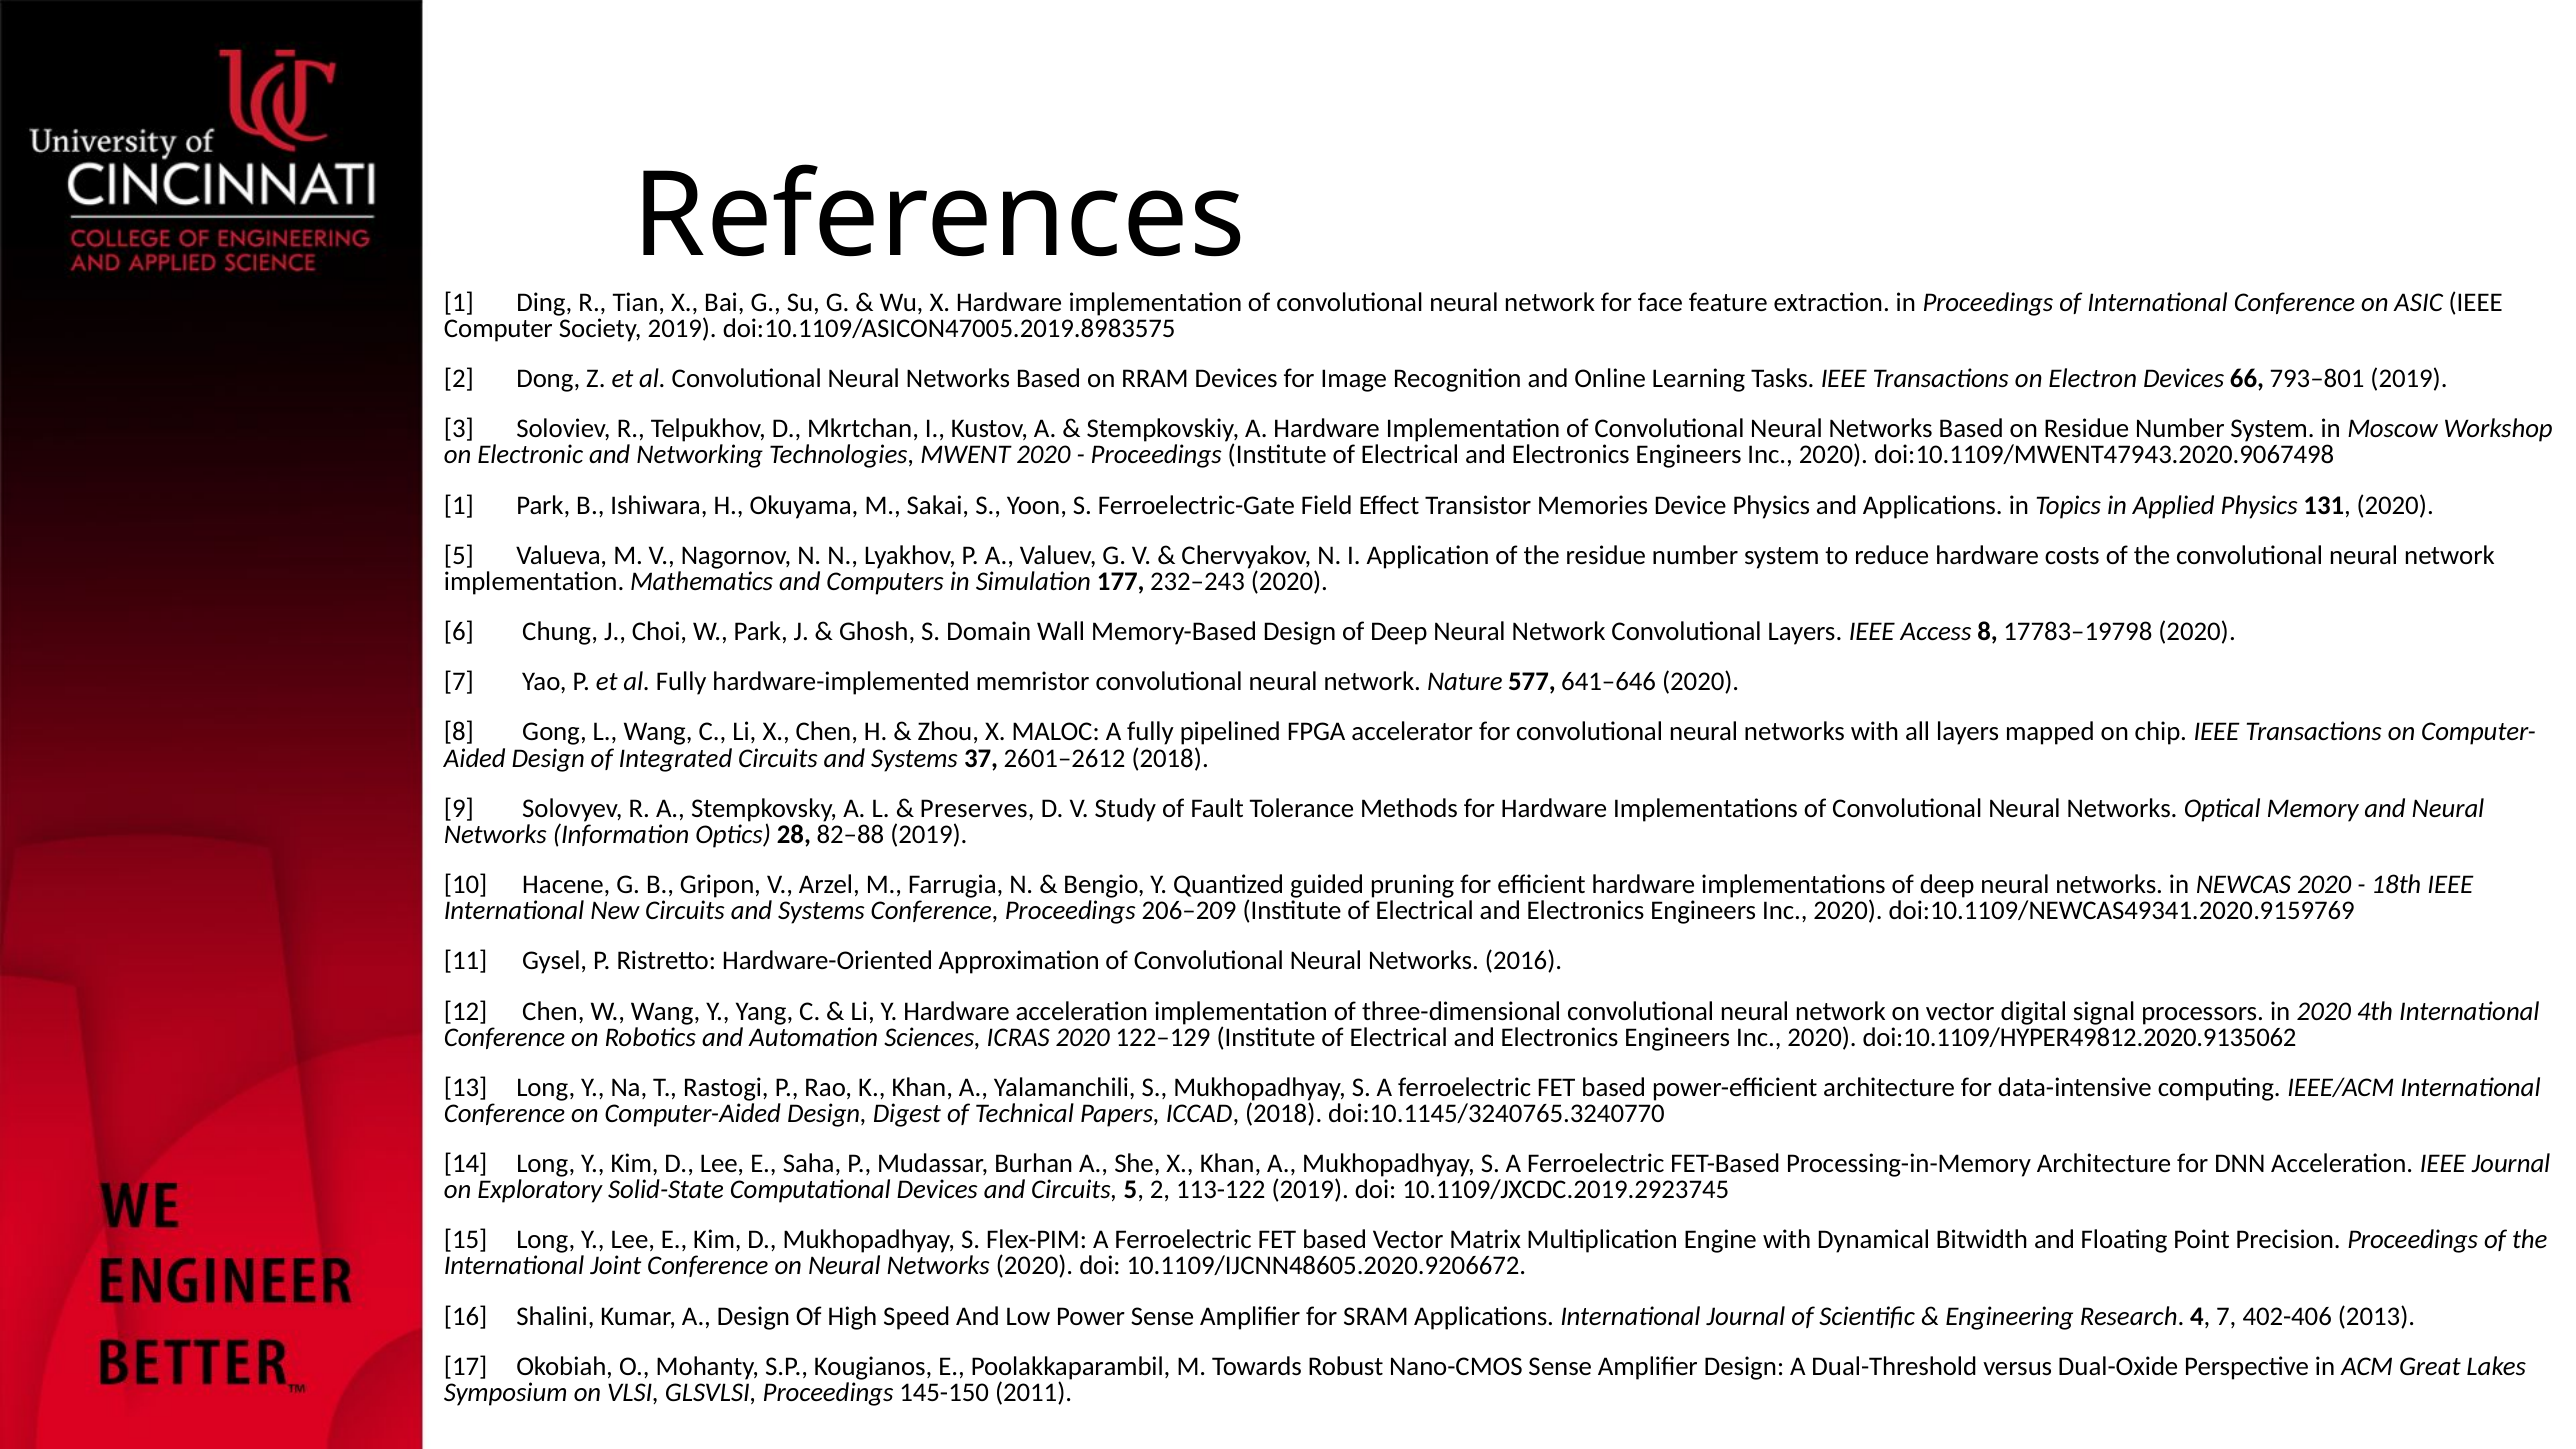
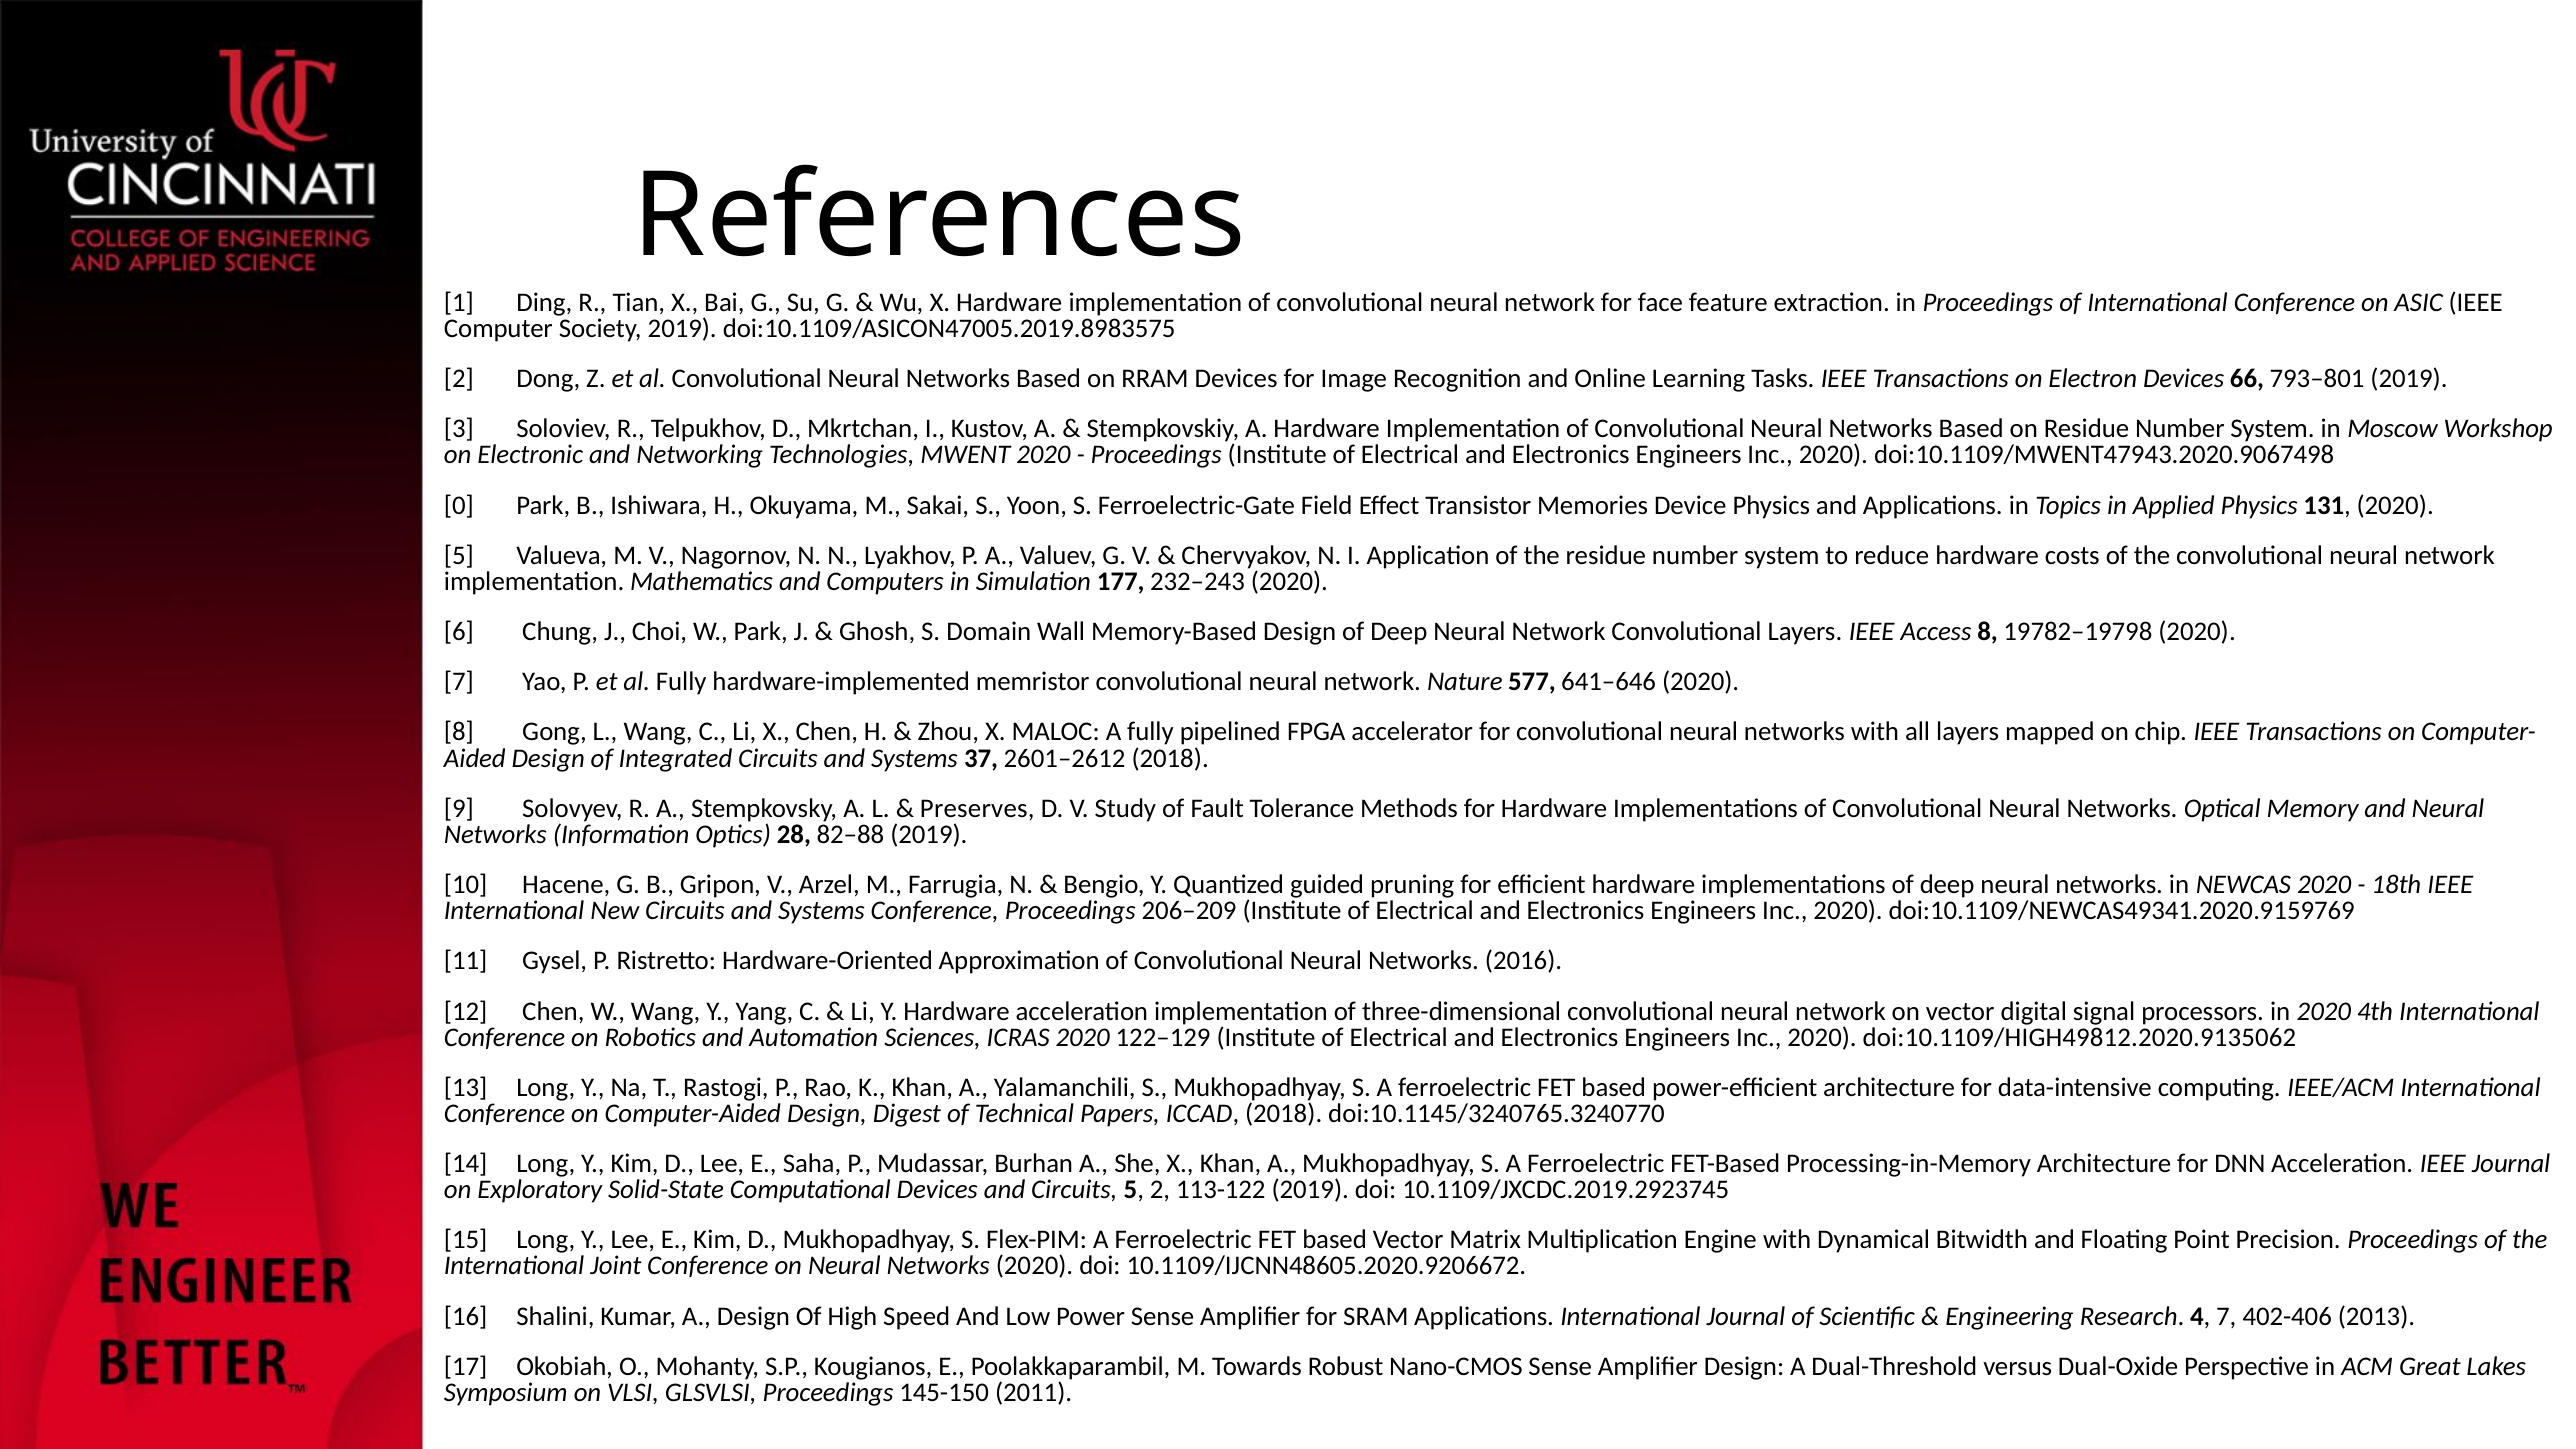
1: 1 -> 0 (459, 505)
17783–19798: 17783–19798 -> 19782–19798 (2078, 632)
doi:10.1109/HYPER49812.2020.9135062: doi:10.1109/HYPER49812.2020.9135062 -> doi:10.1109/HIGH49812.2020.9135062 (2079, 1037)
